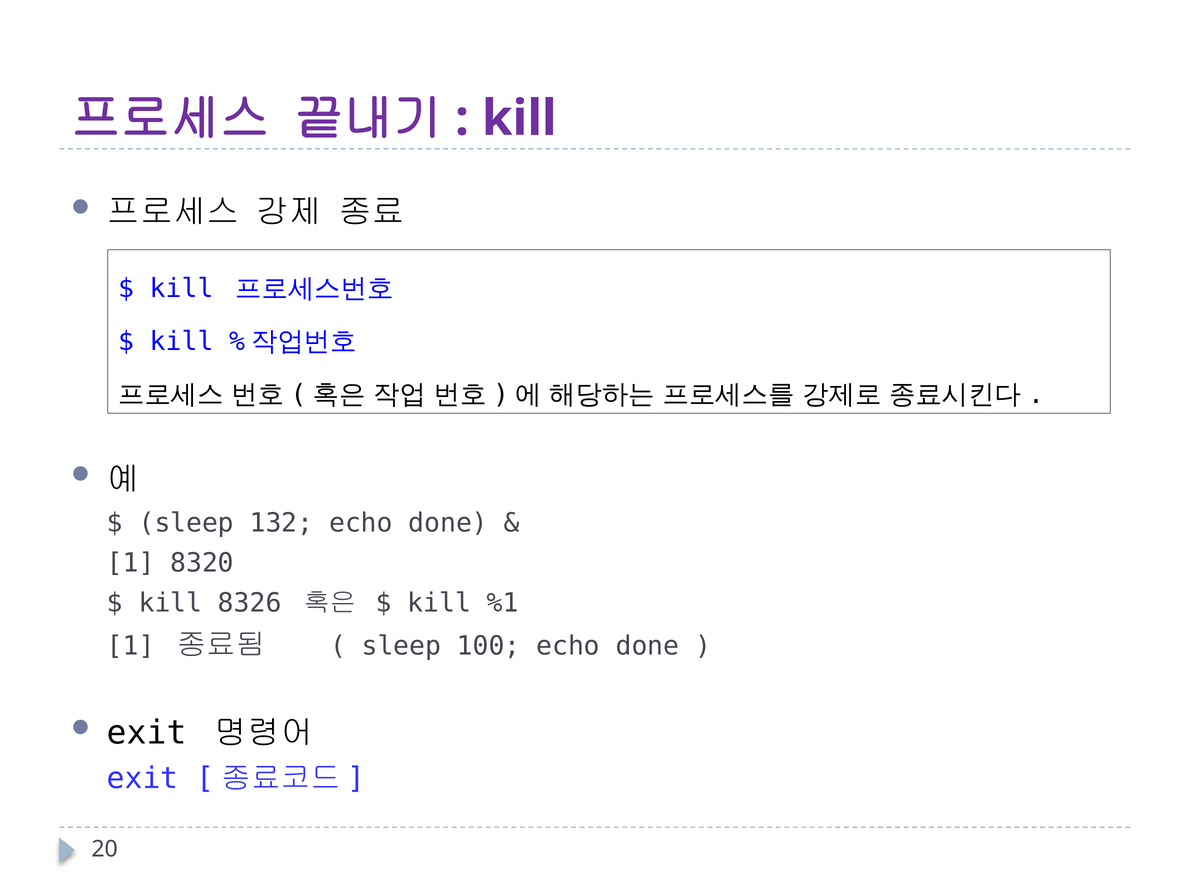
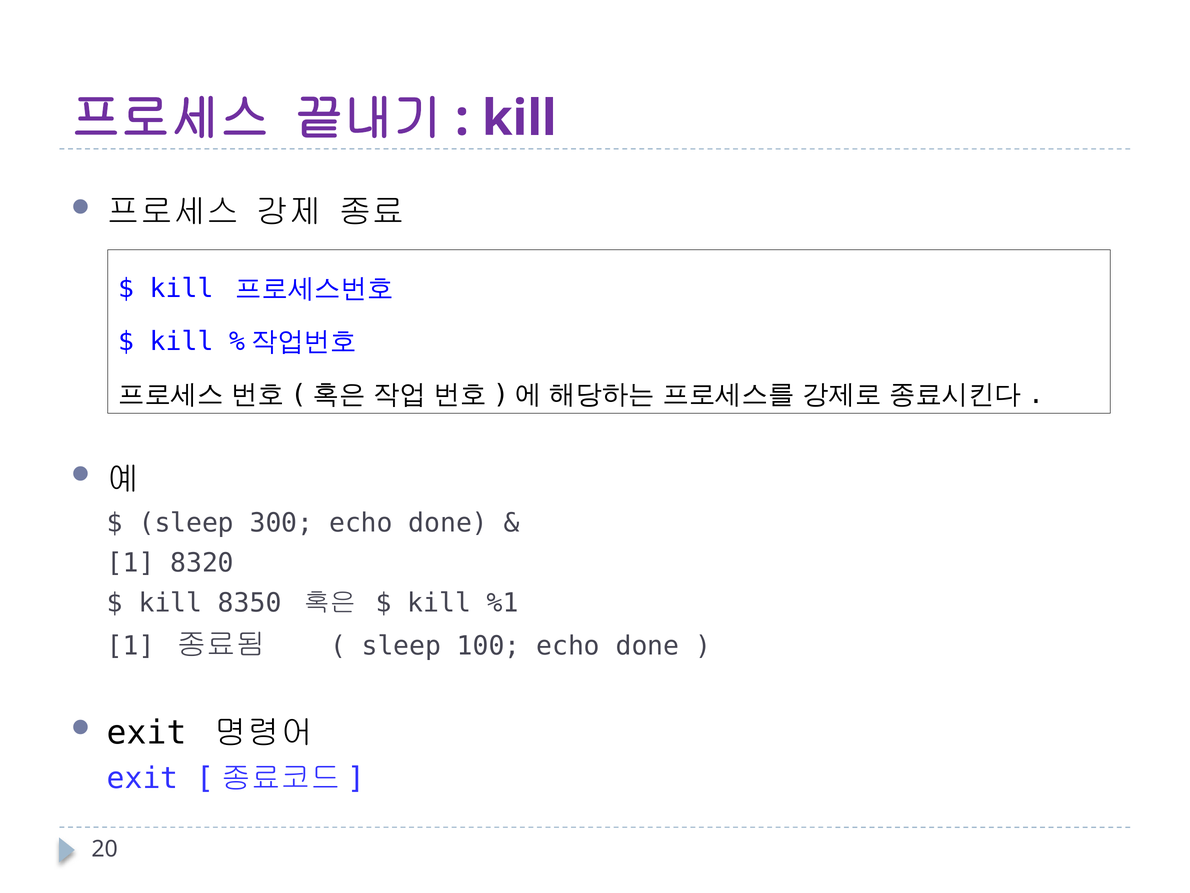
132: 132 -> 300 (281, 523)
8326: 8326 -> 8350 (250, 602)
